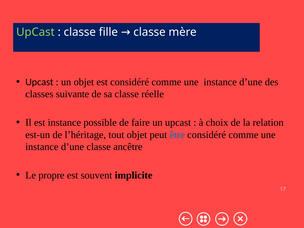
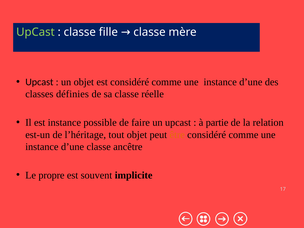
suivante: suivante -> définies (72, 94)
choix: choix -> partie (217, 123)
être colour: blue -> orange (177, 135)
